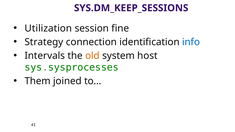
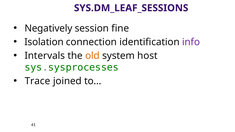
SYS.DM_KEEP_SESSIONS: SYS.DM_KEEP_SESSIONS -> SYS.DM_LEAF_SESSIONS (131, 8)
Utilization: Utilization -> Negatively (48, 28)
Strategy: Strategy -> Isolation (44, 42)
info colour: blue -> purple (191, 42)
Them: Them -> Trace (38, 81)
